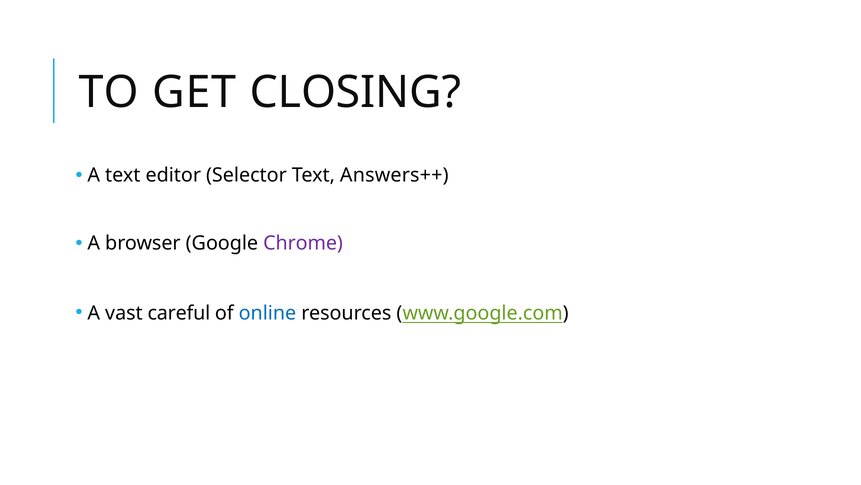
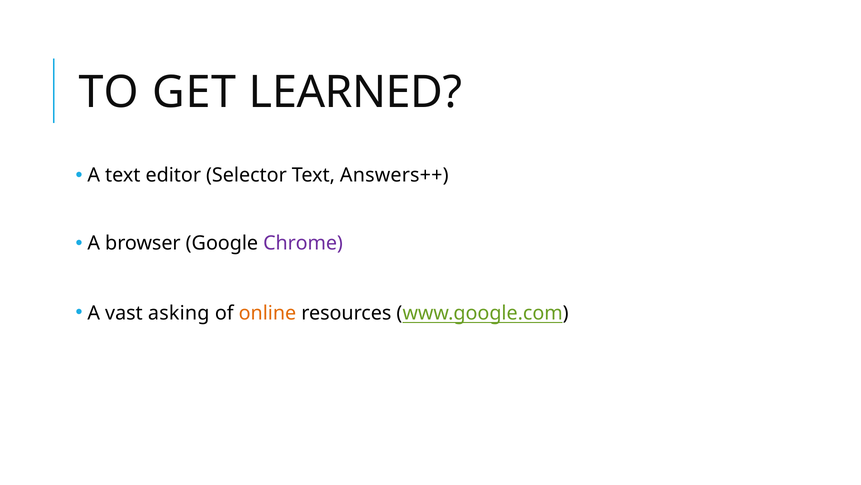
CLOSING: CLOSING -> LEARNED (356, 92)
careful: careful -> asking (179, 313)
online colour: blue -> orange (267, 313)
